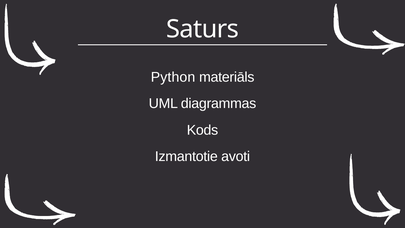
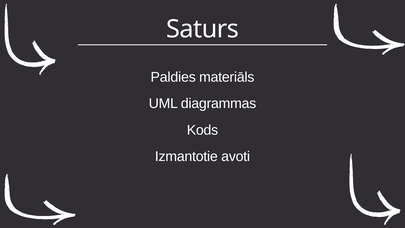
Python: Python -> Paldies (173, 77)
